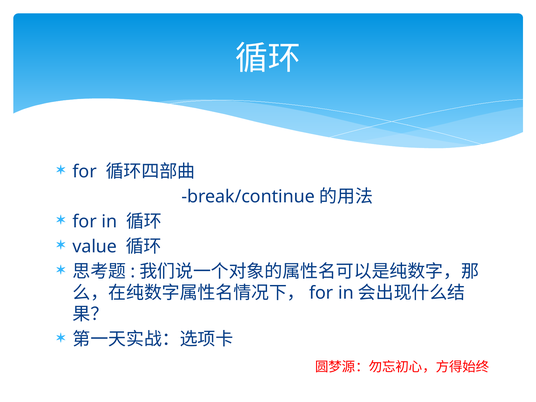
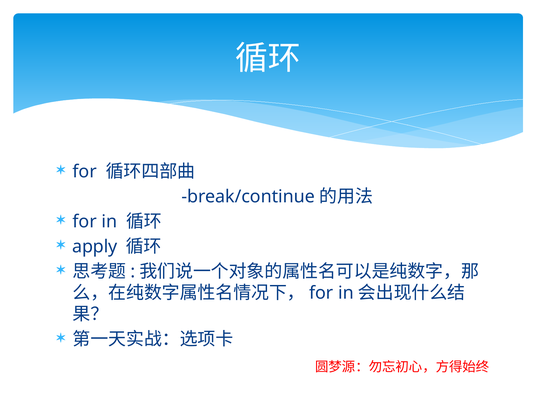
value: value -> apply (95, 247)
